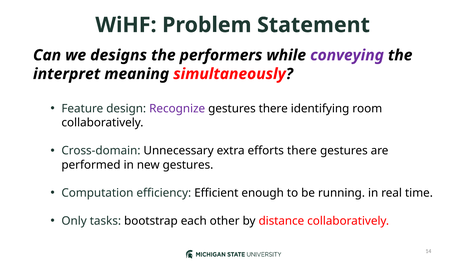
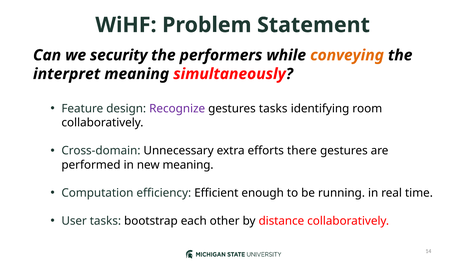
designs: designs -> security (119, 55)
conveying colour: purple -> orange (347, 55)
gestures there: there -> tasks (273, 109)
new gestures: gestures -> meaning (188, 165)
Only: Only -> User (74, 221)
